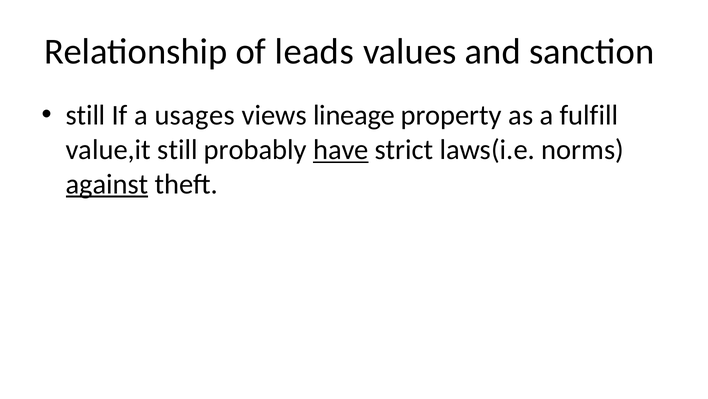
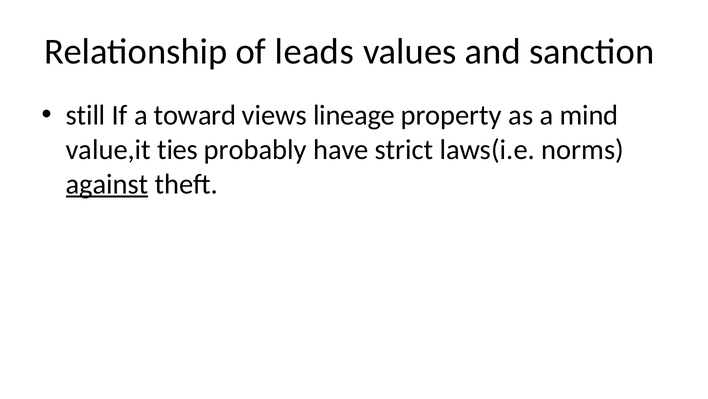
usages: usages -> toward (195, 115)
fulfill: fulfill -> mind (589, 115)
value,it still: still -> ties (178, 150)
have underline: present -> none (341, 150)
